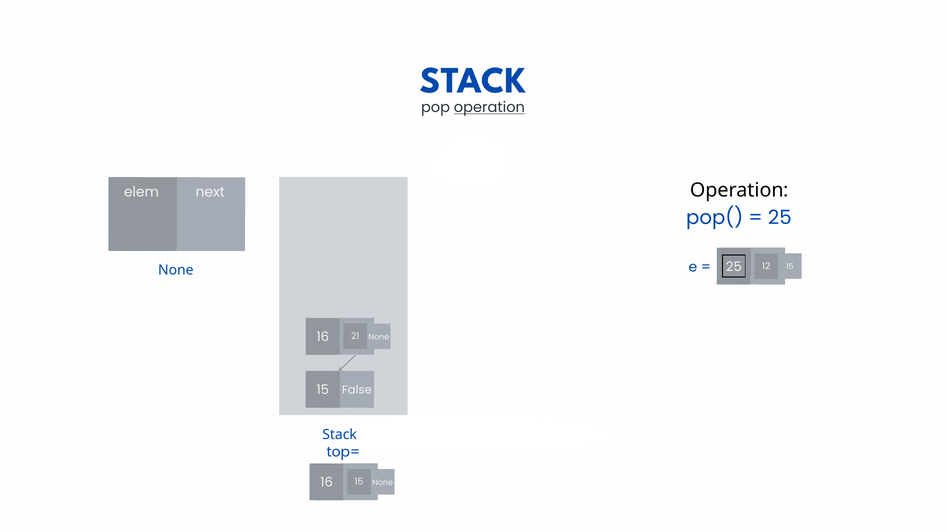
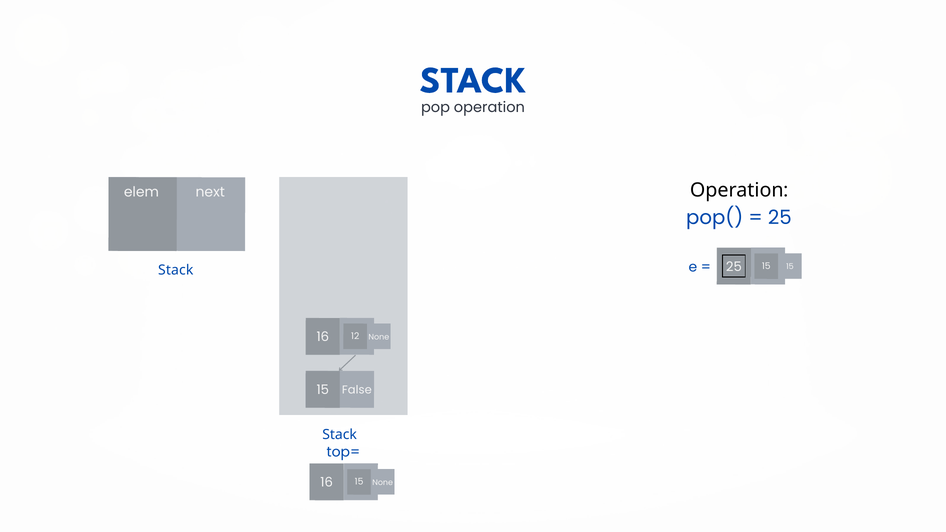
operation underline: present -> none (489, 108)
None: None -> Stack (176, 270)
12: 12 -> 15 (766, 266)
21: 21 -> 12 (355, 336)
